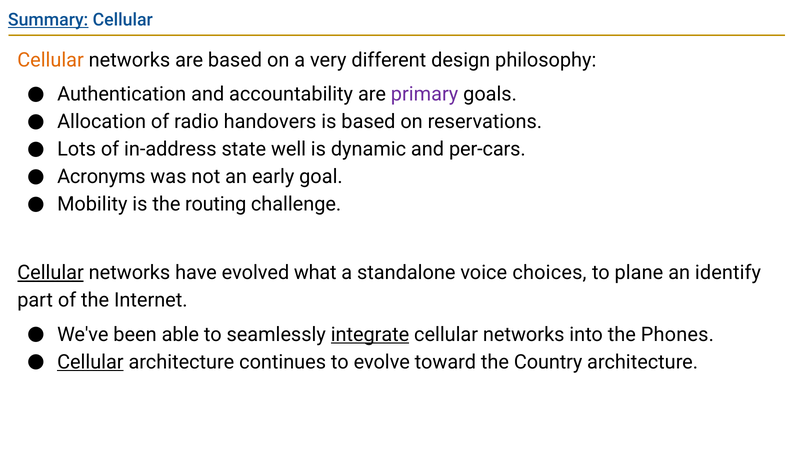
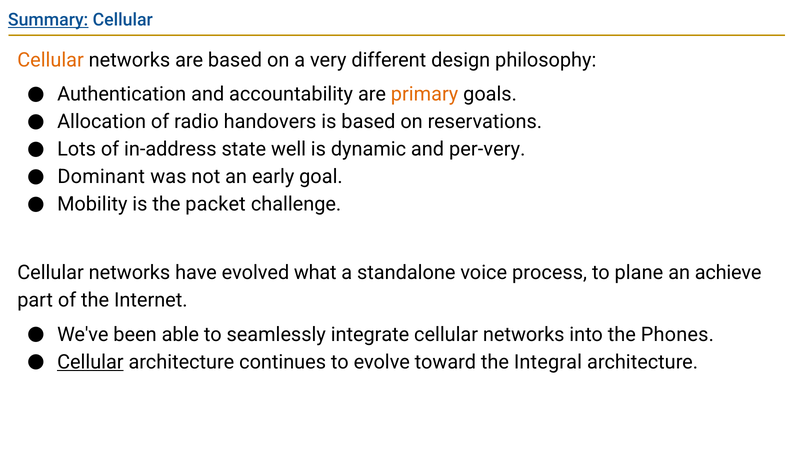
primary colour: purple -> orange (425, 94)
per-cars: per-cars -> per-very (487, 149)
Acronyms: Acronyms -> Dominant (101, 177)
routing: routing -> packet (216, 204)
Cellular underline: present -> none (51, 272)
choices: choices -> process (550, 272)
identify: identify -> achieve (728, 272)
integrate underline: present -> none (370, 334)
Country: Country -> Integral (548, 361)
